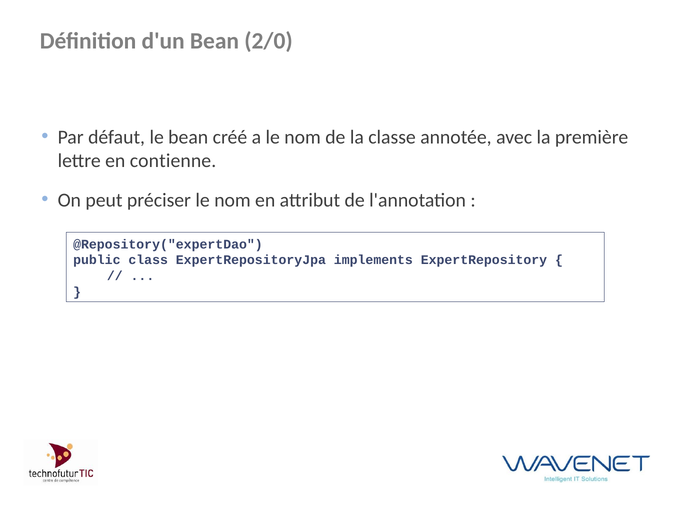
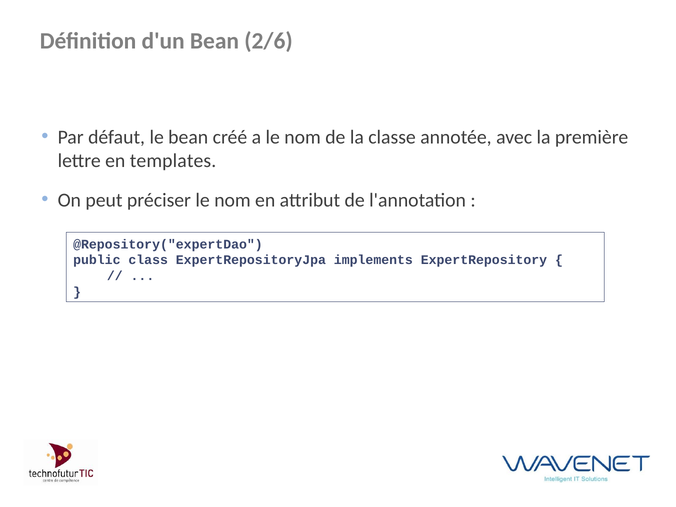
2/0: 2/0 -> 2/6 (268, 41)
contienne: contienne -> templates (173, 161)
